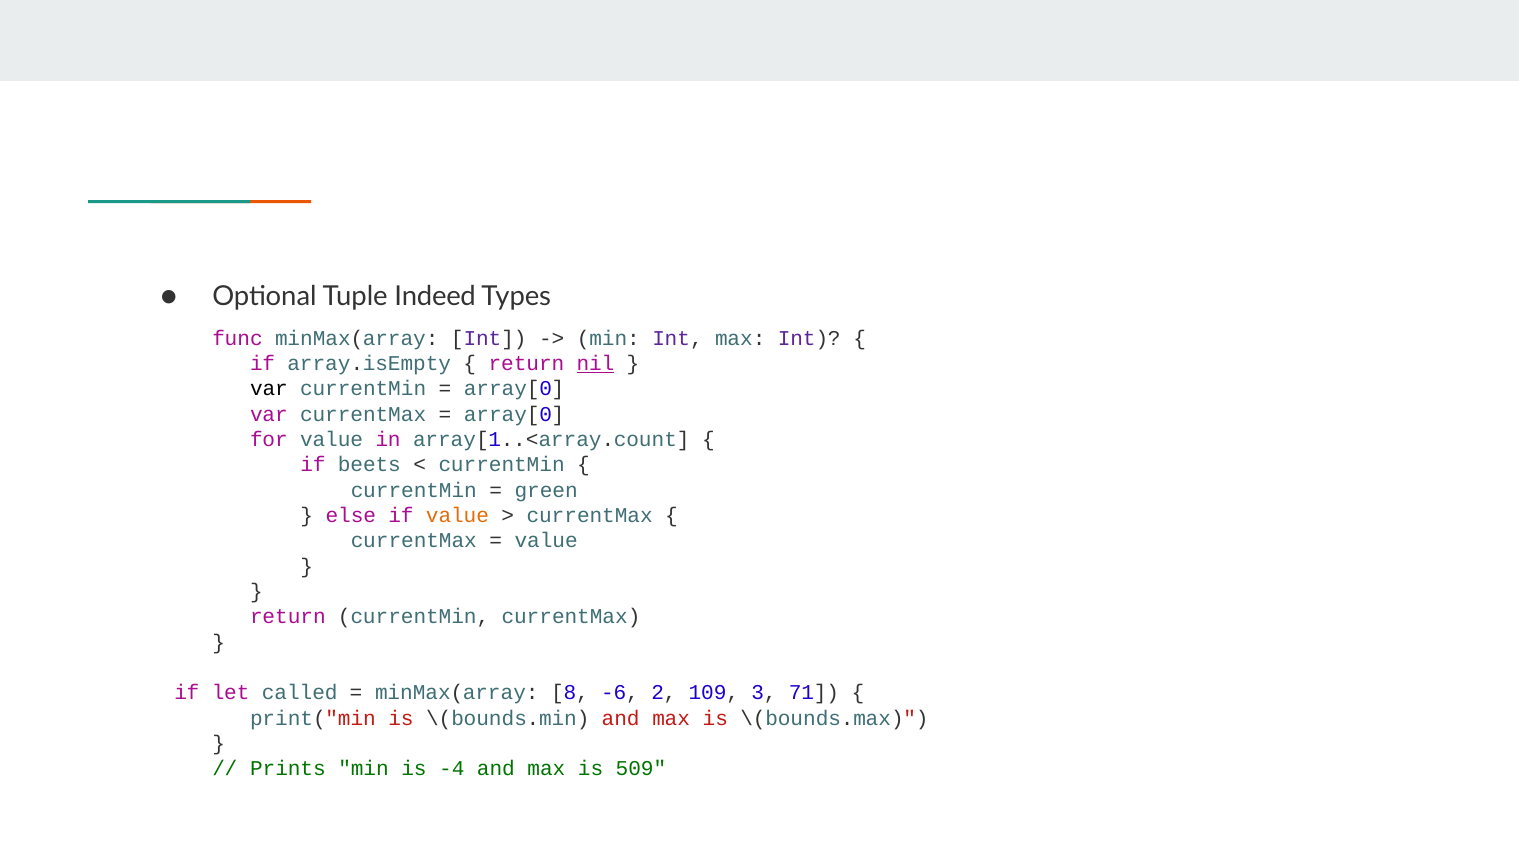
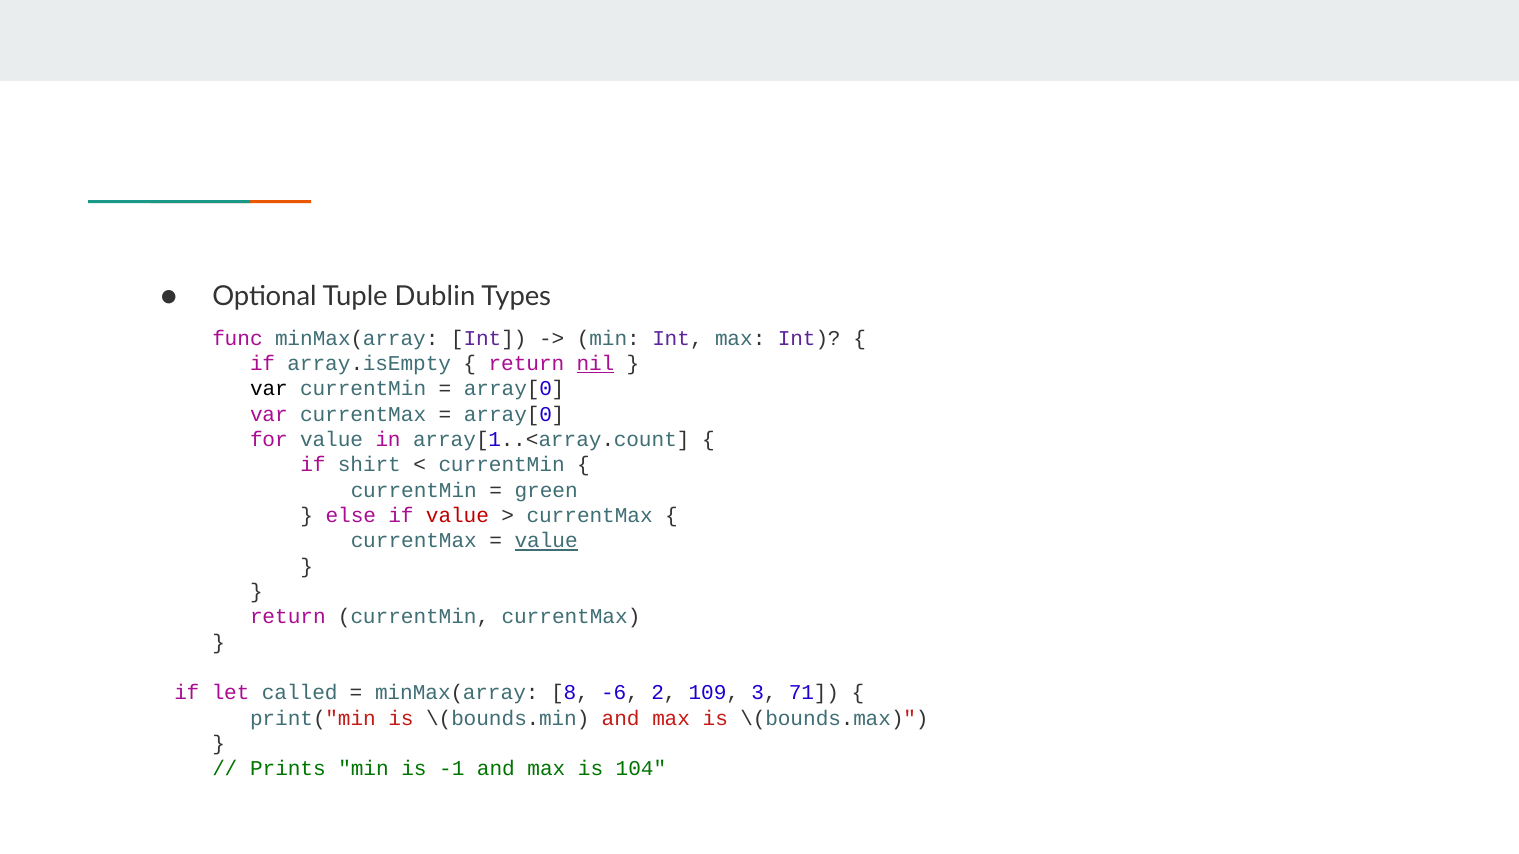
Indeed: Indeed -> Dublin (435, 297)
beets: beets -> shirt (369, 465)
value colour: orange -> red (457, 516)
value underline: none -> present (546, 541)
-4: -4 -> -1 (452, 769)
509: 509 -> 104 (641, 769)
